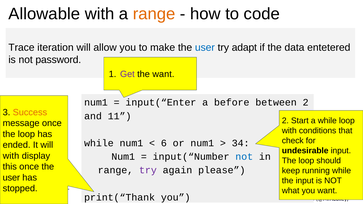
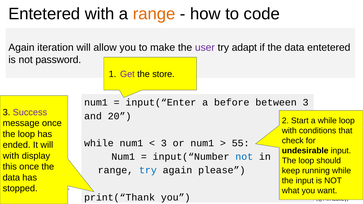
Allowable: Allowable -> Entetered (44, 14)
Trace: Trace -> Again (21, 48)
user colour: blue -> purple (205, 48)
the want: want -> store (163, 74)
between 2: 2 -> 3 (306, 103)
Success colour: orange -> purple (30, 112)
11: 11 -> 20 (120, 116)
6: 6 -> 3 (164, 143)
34: 34 -> 55 (241, 143)
try colour: purple -> blue (148, 170)
user: user -> data (11, 178)
